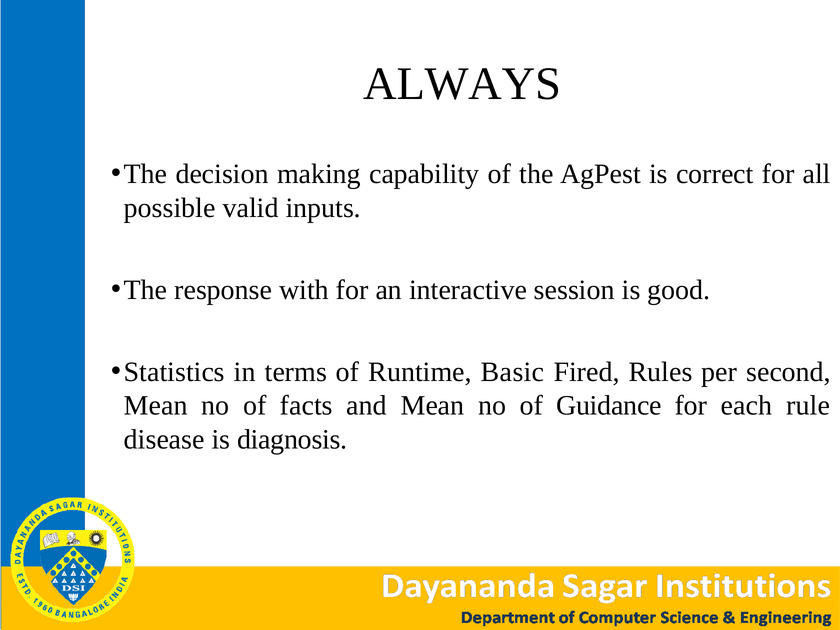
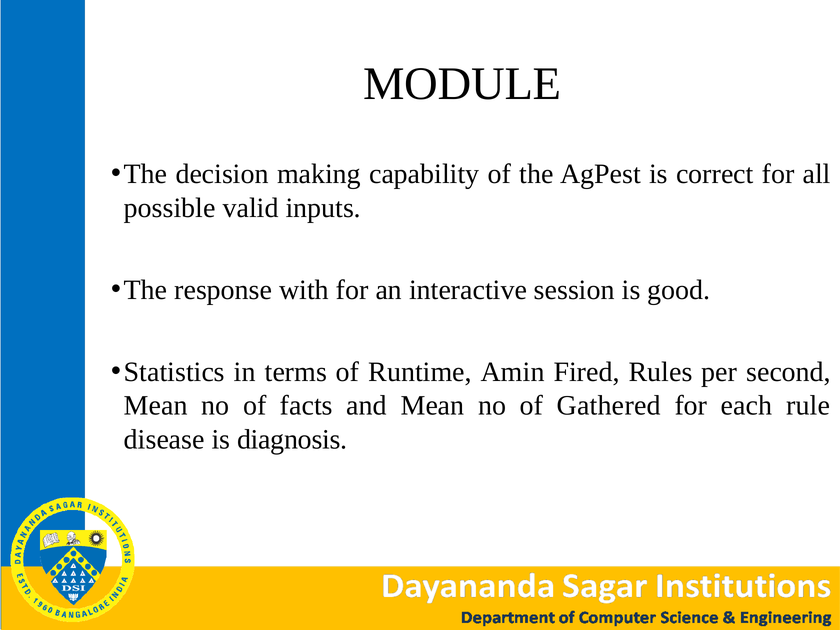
ALWAYS: ALWAYS -> MODULE (462, 84)
Basic: Basic -> Amin (513, 372)
Guidance: Guidance -> Gathered (609, 406)
